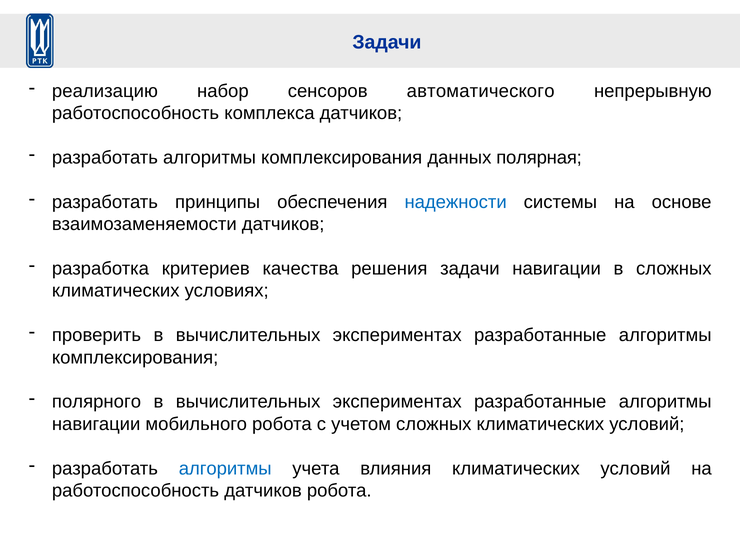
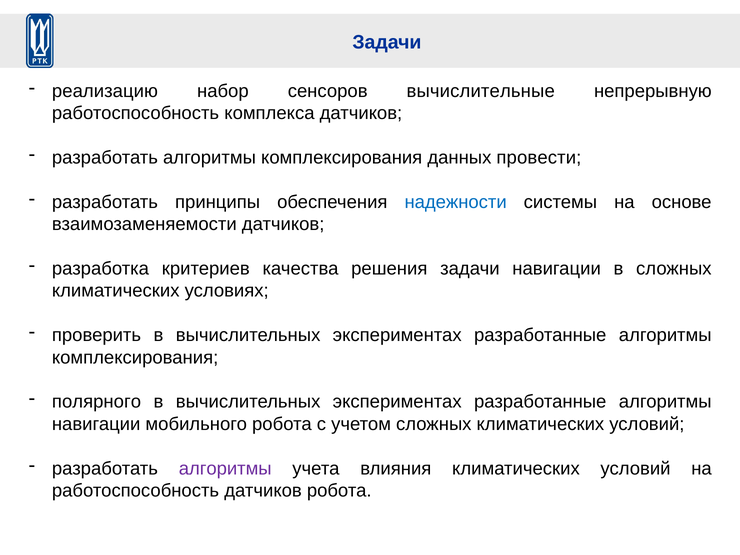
автоматического: автоматического -> вычислительные (481, 91)
полярная: полярная -> провести (539, 158)
алгоритмы colour: blue -> purple (225, 468)
